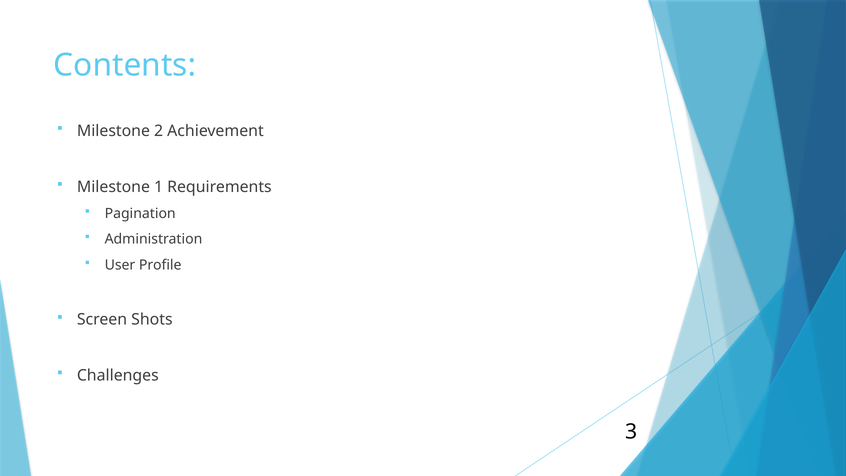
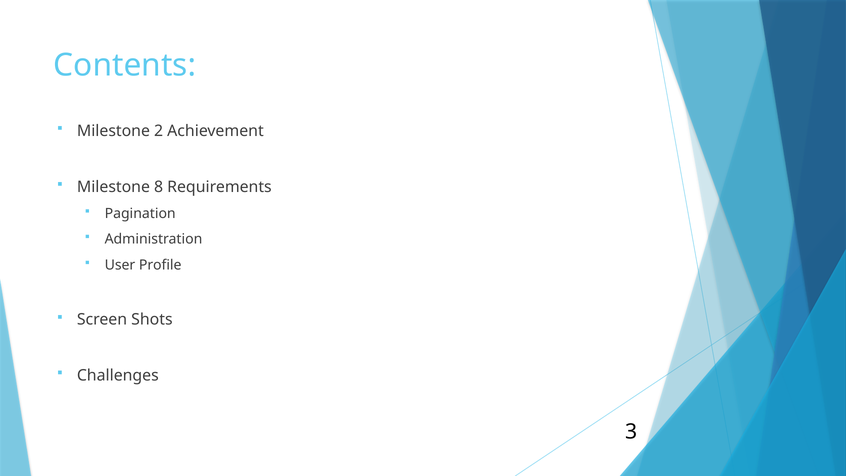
1: 1 -> 8 (159, 187)
